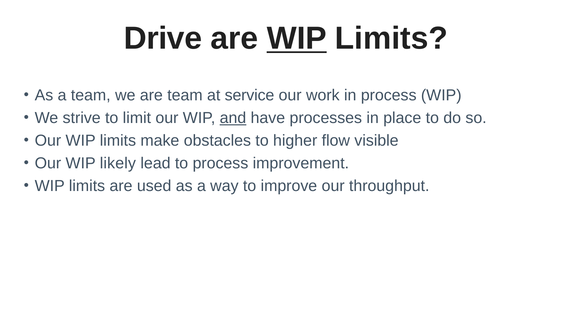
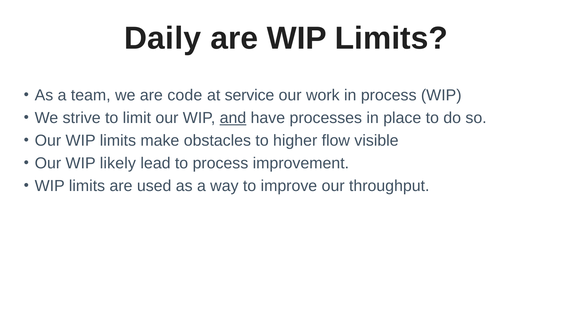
Drive: Drive -> Daily (163, 38)
WIP underline: present -> none (297, 38)
are team: team -> code (185, 95)
